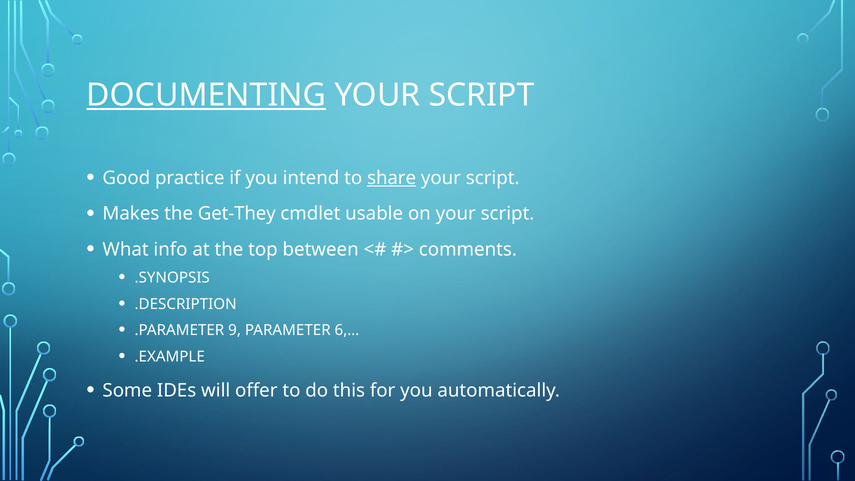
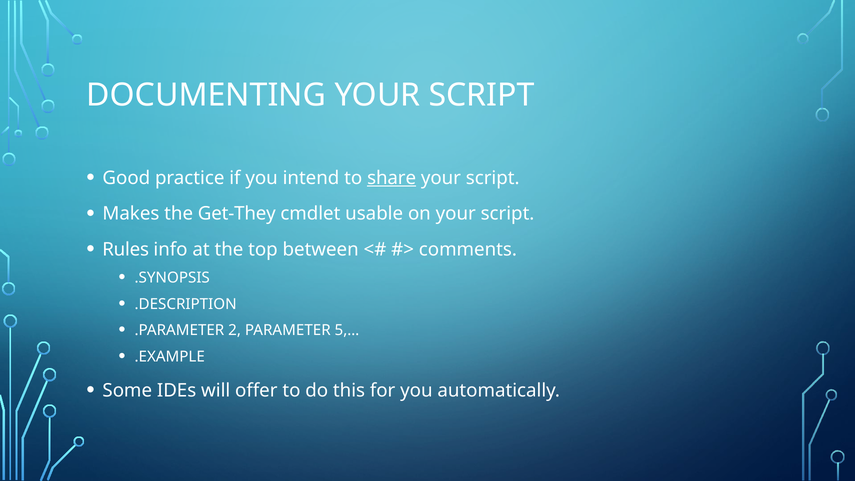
DOCUMENTING underline: present -> none (206, 95)
What: What -> Rules (126, 250)
9: 9 -> 2 (235, 330)
6,…: 6,… -> 5,… (347, 330)
